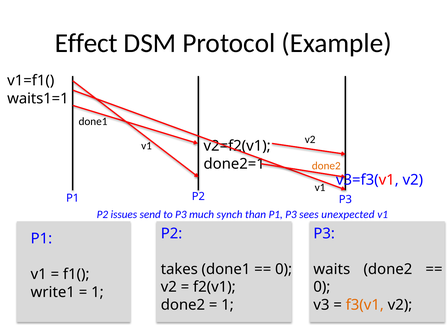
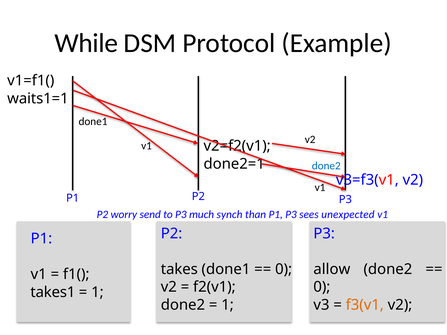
Effect: Effect -> While (86, 43)
done2 colour: orange -> blue (326, 166)
issues: issues -> worry (124, 215)
waits: waits -> allow (332, 269)
write1: write1 -> takes1 (53, 292)
